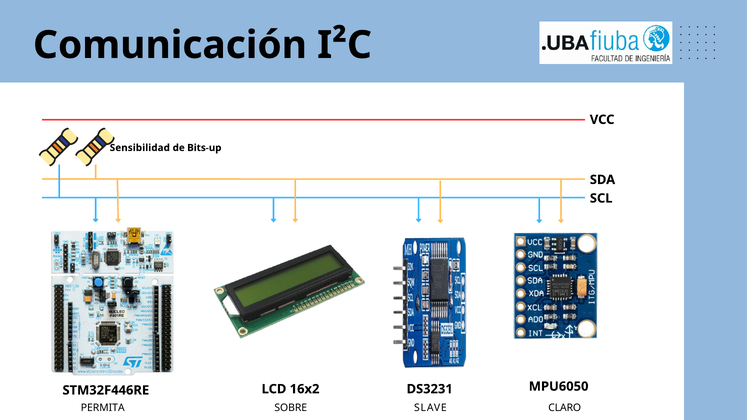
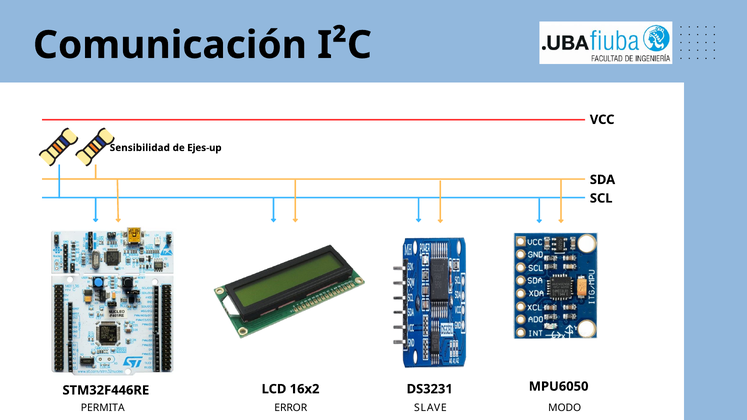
Bits-up: Bits-up -> Ejes-up (204, 148)
SOBRE: SOBRE -> ERROR (291, 408)
CLARO: CLARO -> MODO (565, 408)
